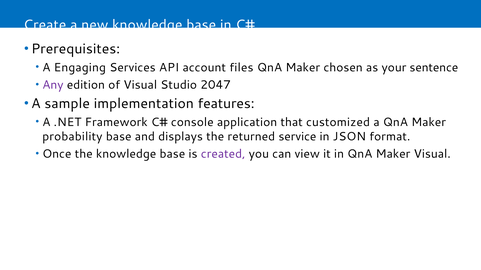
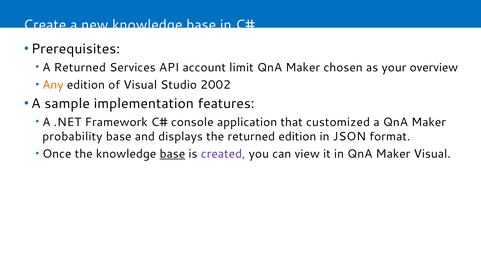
A Engaging: Engaging -> Returned (80, 68)
files: files -> limit (241, 68)
sentence: sentence -> overview (434, 68)
Any colour: purple -> orange (53, 85)
2047: 2047 -> 2002 (216, 85)
returned service: service -> edition (297, 137)
base underline: none -> present (172, 154)
